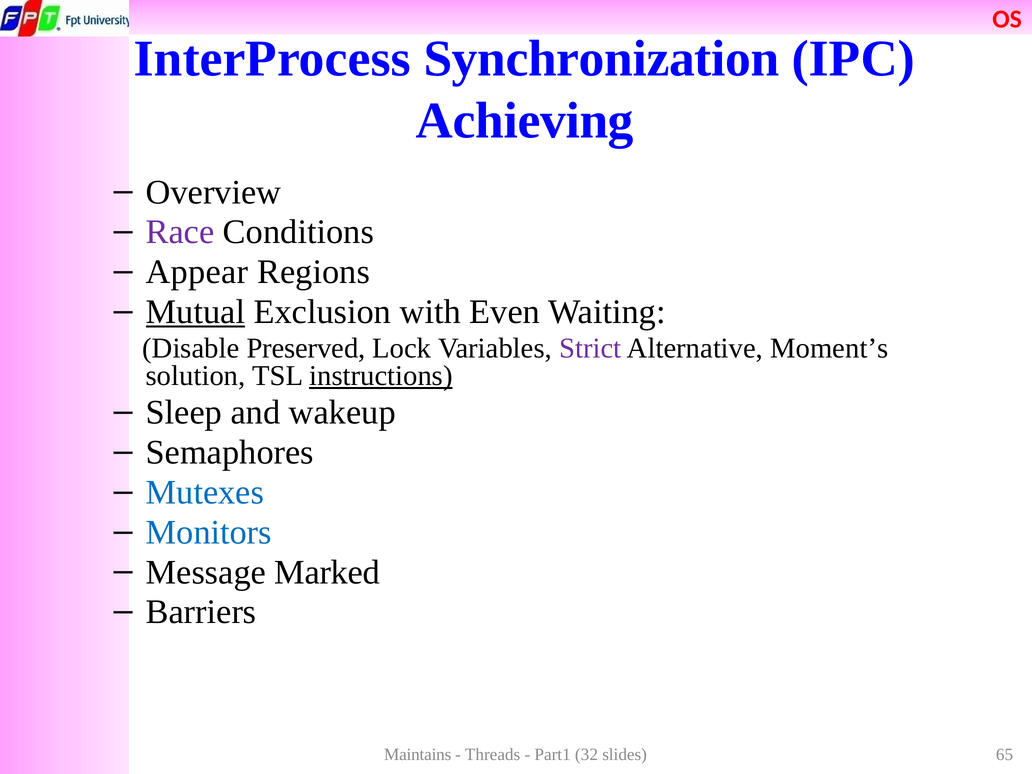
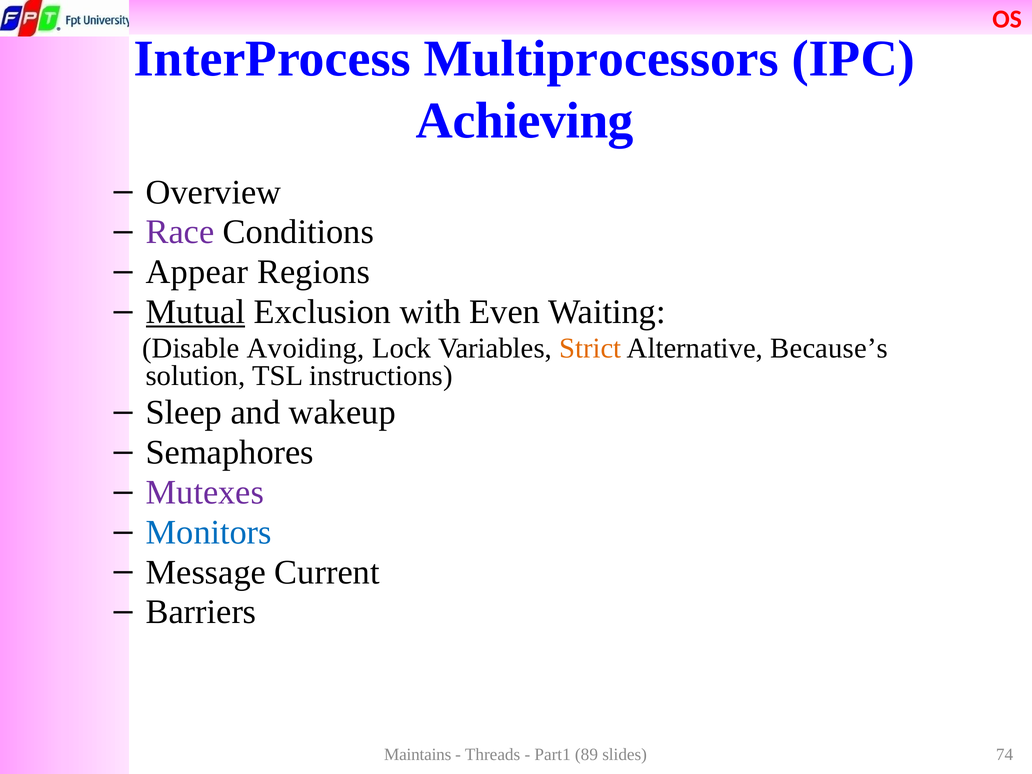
Synchronization: Synchronization -> Multiprocessors (601, 59)
Preserved: Preserved -> Avoiding (306, 348)
Strict colour: purple -> orange (590, 348)
Moment’s: Moment’s -> Because’s (829, 348)
instructions underline: present -> none (381, 376)
Mutexes colour: blue -> purple (205, 492)
Marked: Marked -> Current (327, 572)
32: 32 -> 89 (586, 755)
65: 65 -> 74 (1005, 755)
